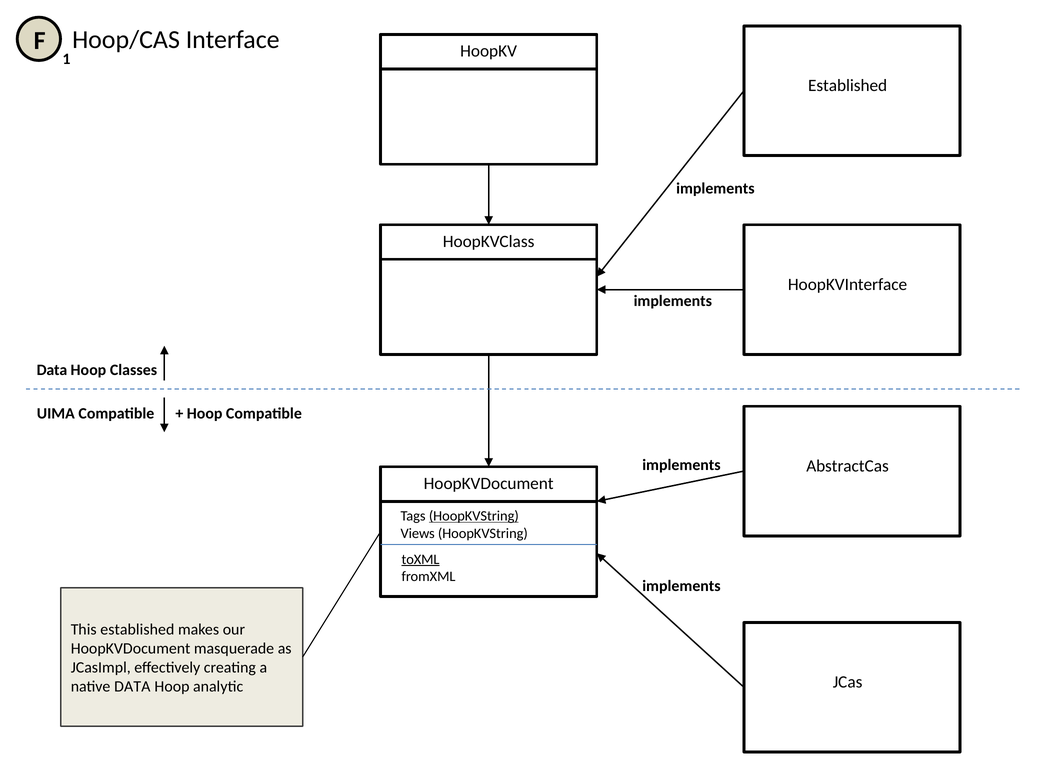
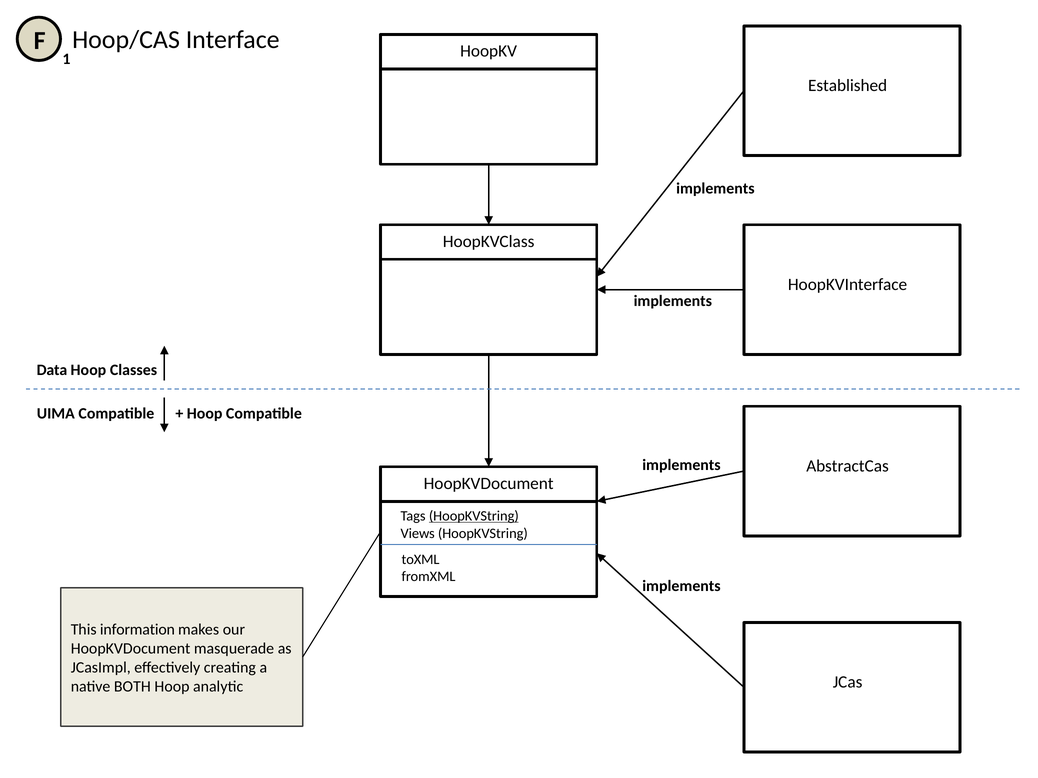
toXML underline: present -> none (421, 560)
This established: established -> information (137, 630)
native DATA: DATA -> BOTH (132, 687)
